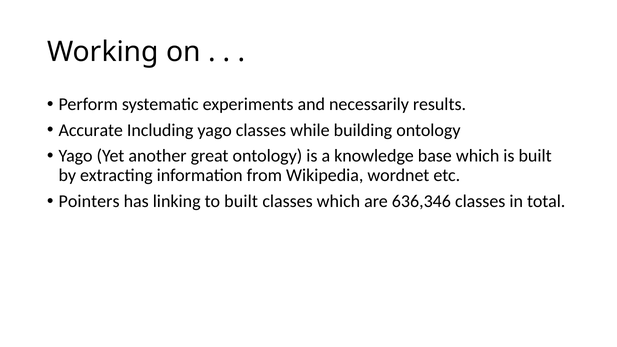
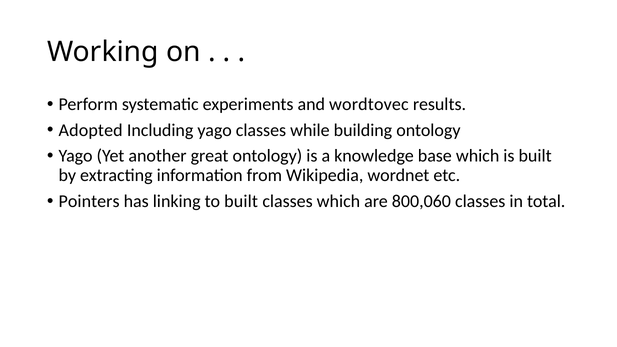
necessarily: necessarily -> wordtovec (369, 104)
Accurate: Accurate -> Adopted (91, 130)
636,346: 636,346 -> 800,060 (421, 201)
